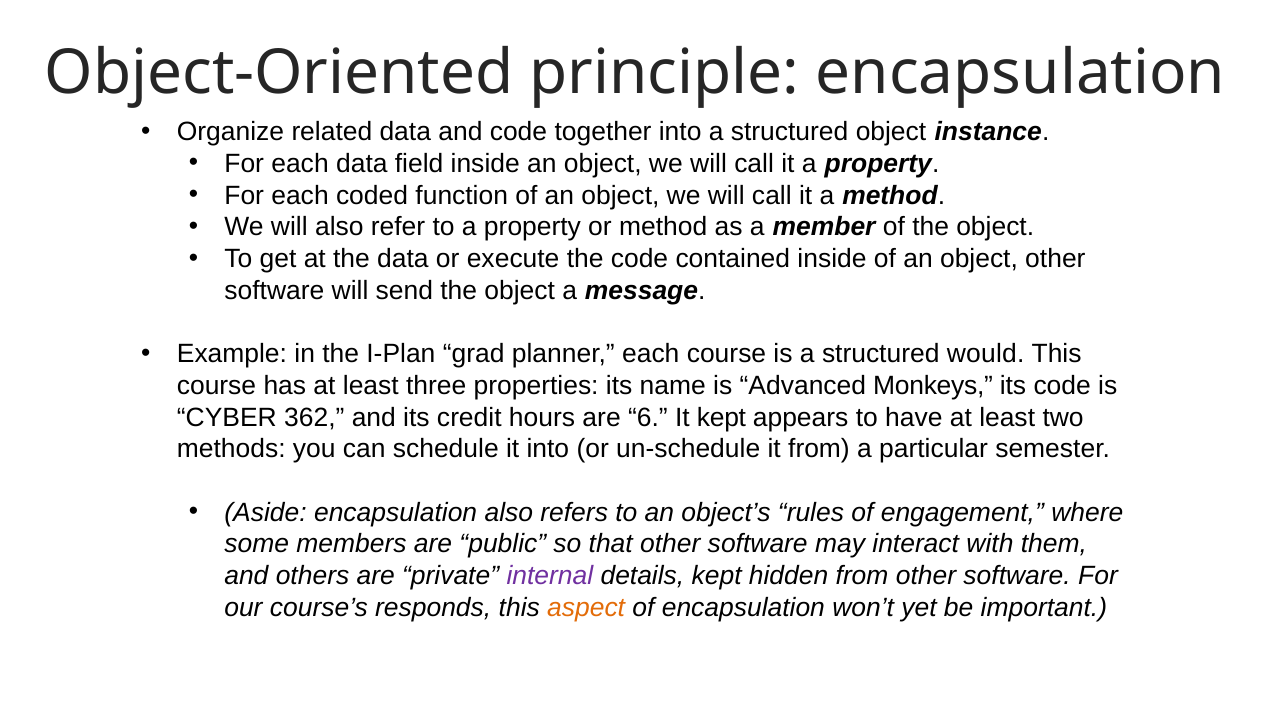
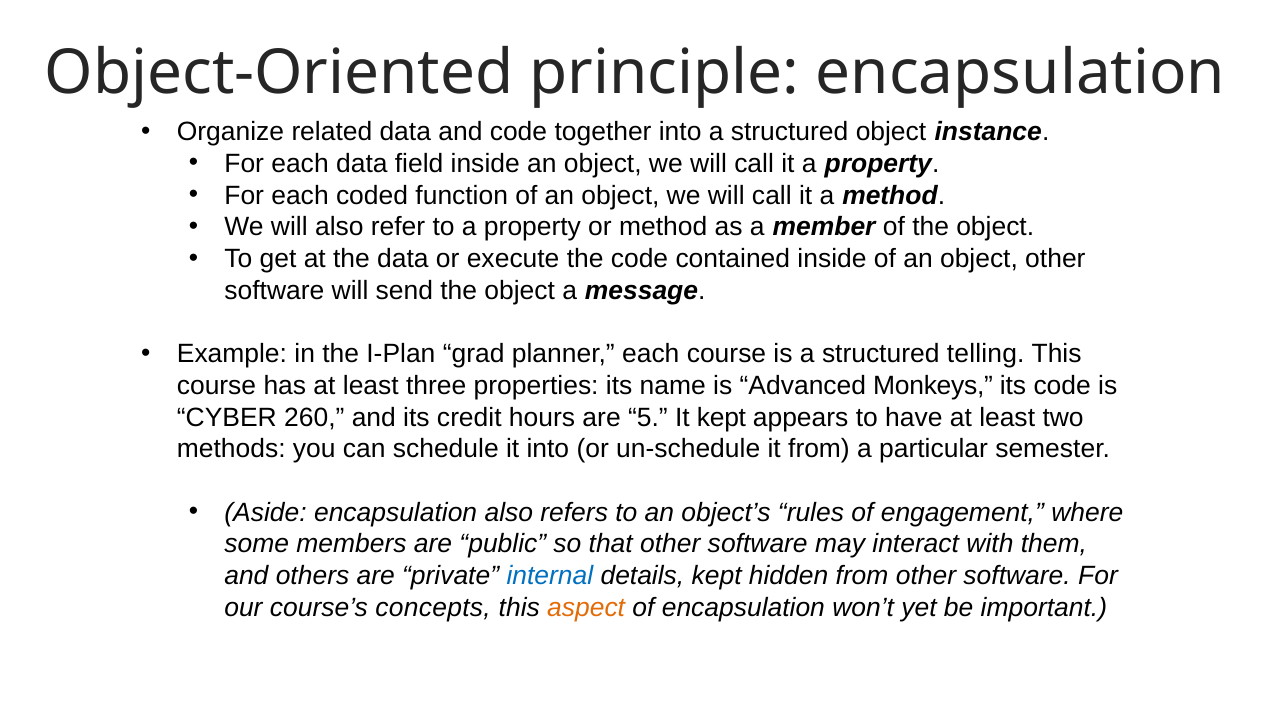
would: would -> telling (986, 354)
362: 362 -> 260 (314, 417)
6: 6 -> 5 (648, 417)
internal colour: purple -> blue (550, 576)
responds: responds -> concepts (433, 608)
